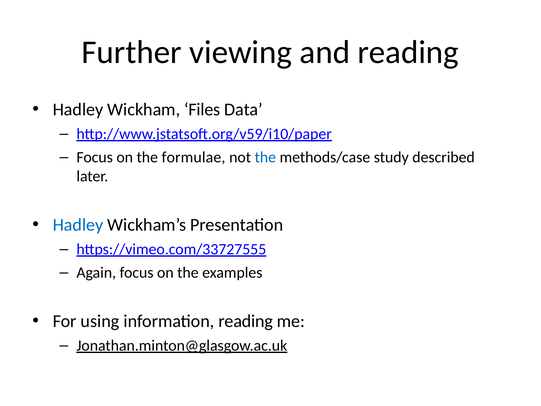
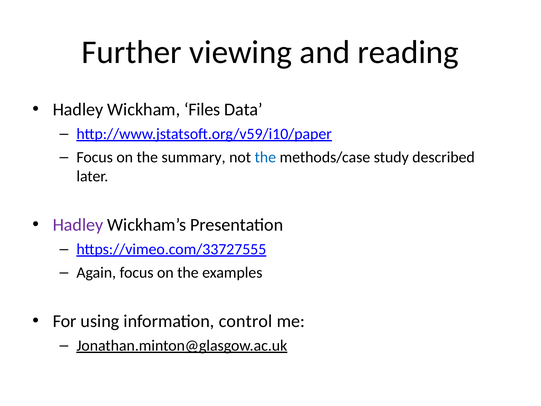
formulae: formulae -> summary (194, 157)
Hadley colour: blue -> purple (78, 225)
information reading: reading -> control (246, 321)
